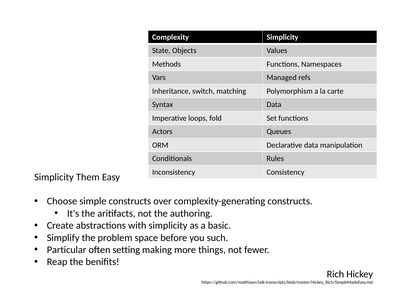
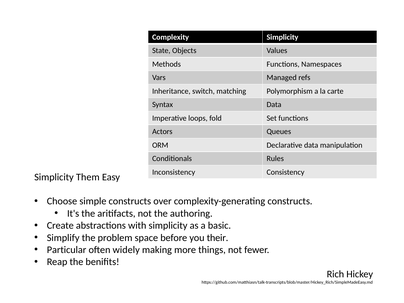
such: such -> their (218, 238)
setting: setting -> widely (126, 250)
